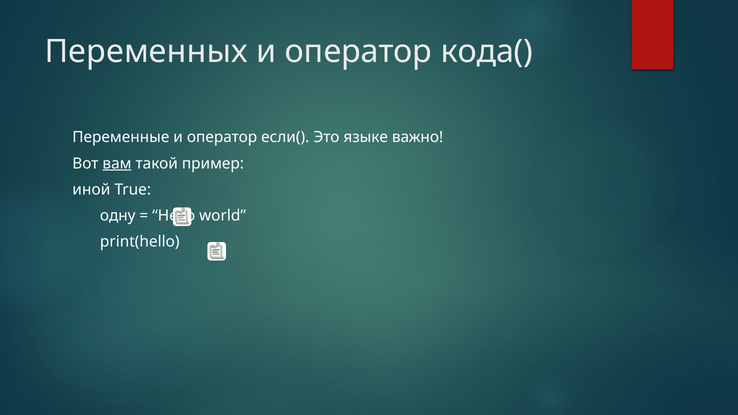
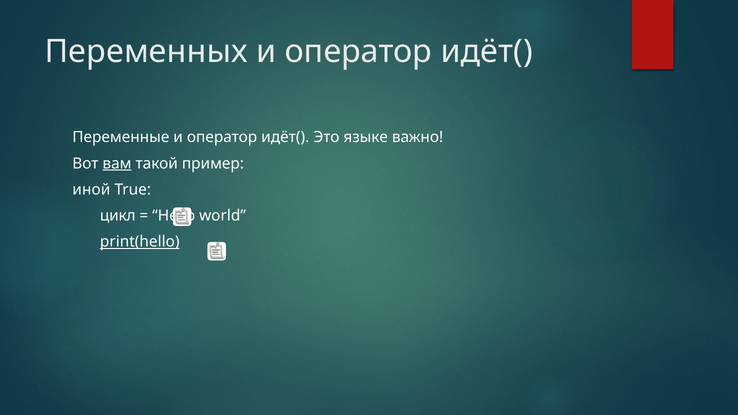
кода(: кода( -> идёт( (487, 52)
Переменные и оператор если(: если( -> идёт( (285, 137)
одну: одну -> цикл (118, 216)
print(hello underline: none -> present (140, 242)
